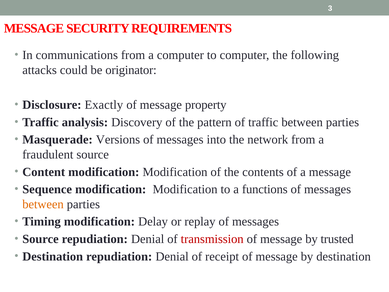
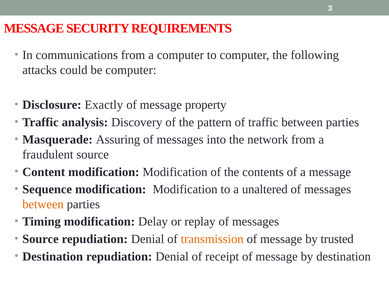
be originator: originator -> computer (131, 70)
Versions: Versions -> Assuring (118, 139)
functions: functions -> unaltered (265, 189)
transmission colour: red -> orange (212, 239)
